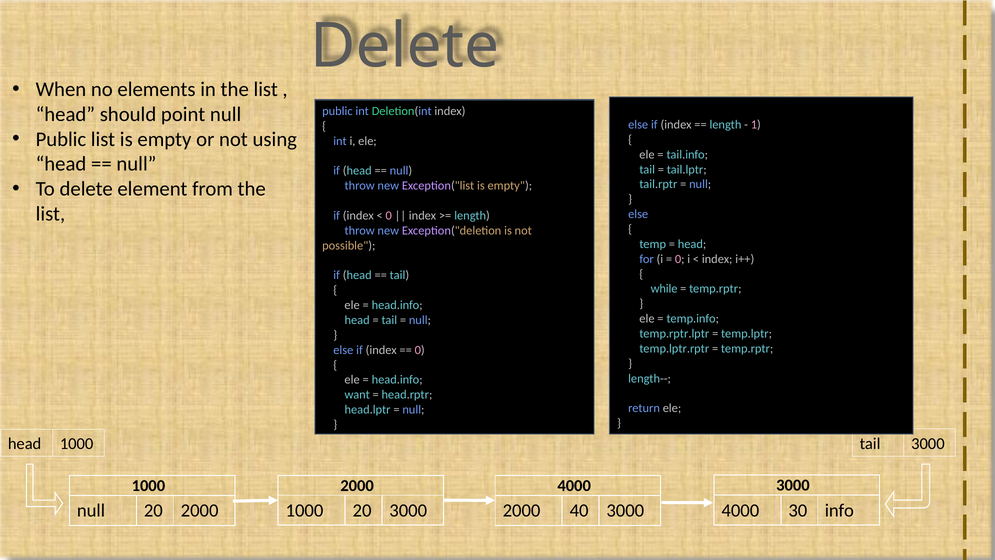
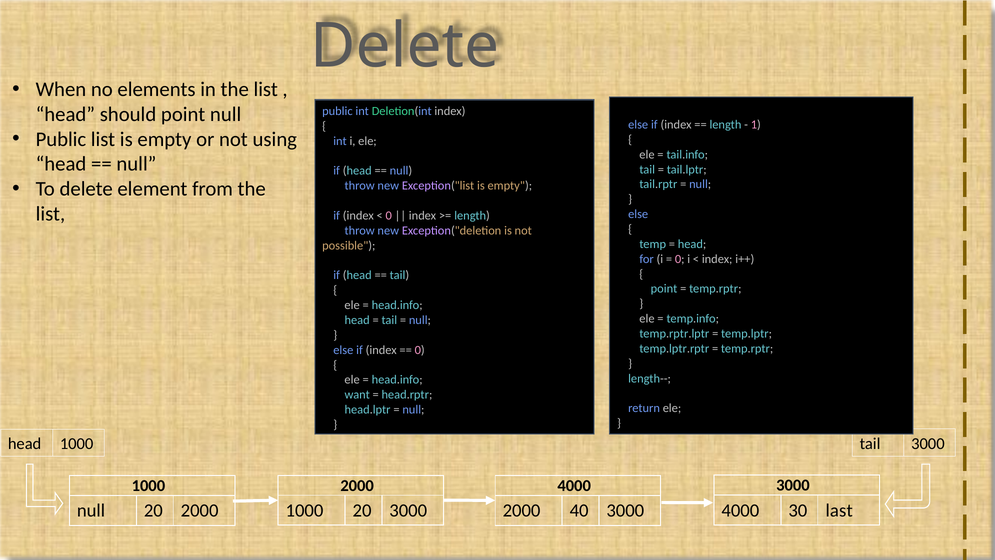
while: while -> point (664, 289)
info: info -> last (839, 510)
